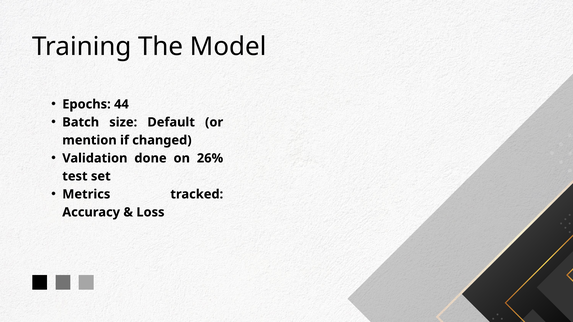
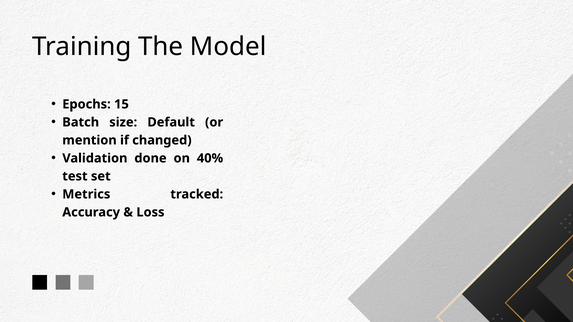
44: 44 -> 15 (121, 104)
26%: 26% -> 40% (210, 158)
